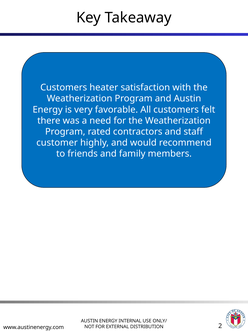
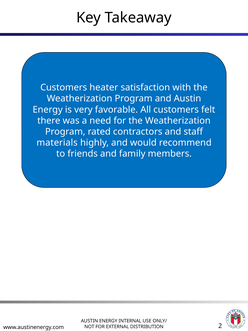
customer: customer -> materials (57, 143)
